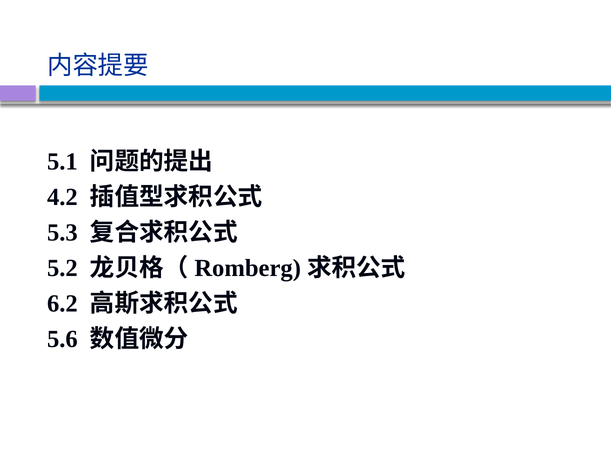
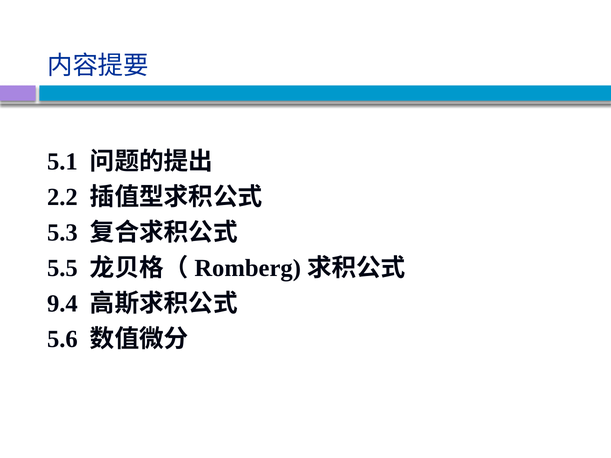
4.2: 4.2 -> 2.2 (62, 197)
5.2: 5.2 -> 5.5 (62, 268)
6.2: 6.2 -> 9.4 (62, 304)
